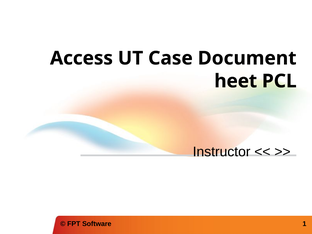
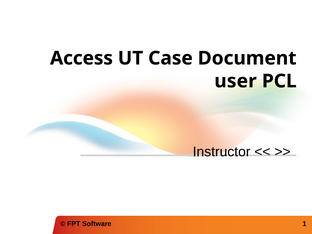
heet: heet -> user (236, 81)
